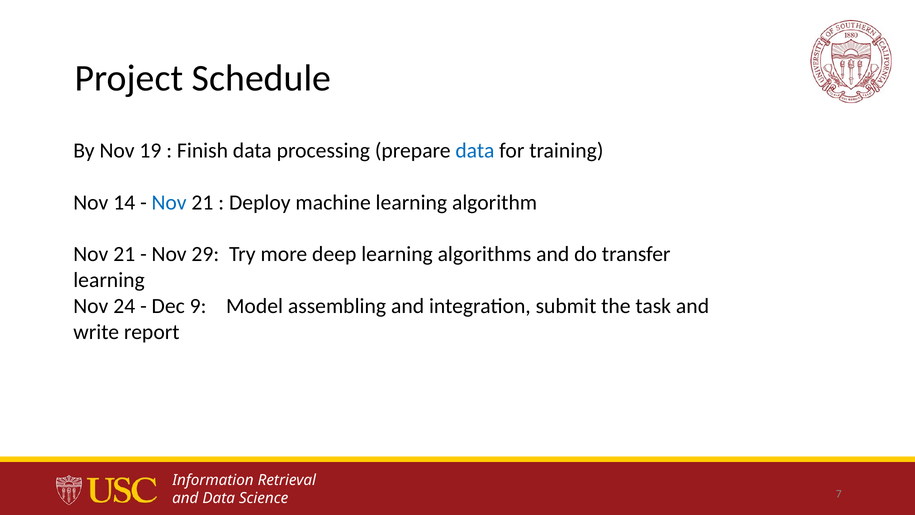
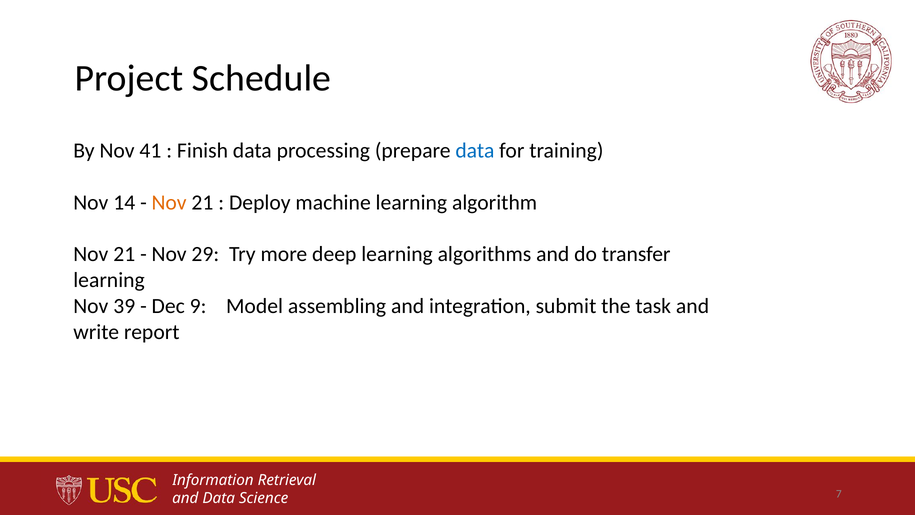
19: 19 -> 41 (150, 150)
Nov colour: blue -> orange (169, 202)
24: 24 -> 39 (124, 306)
